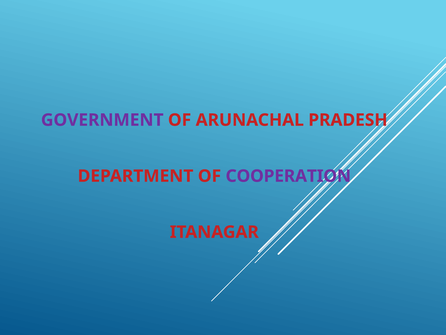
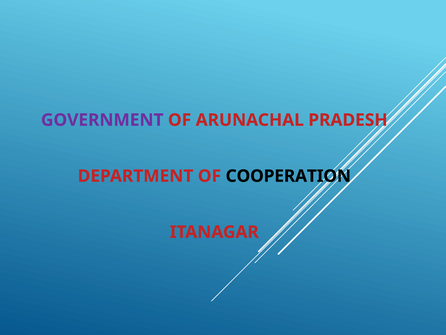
COOPERATION colour: purple -> black (288, 176)
